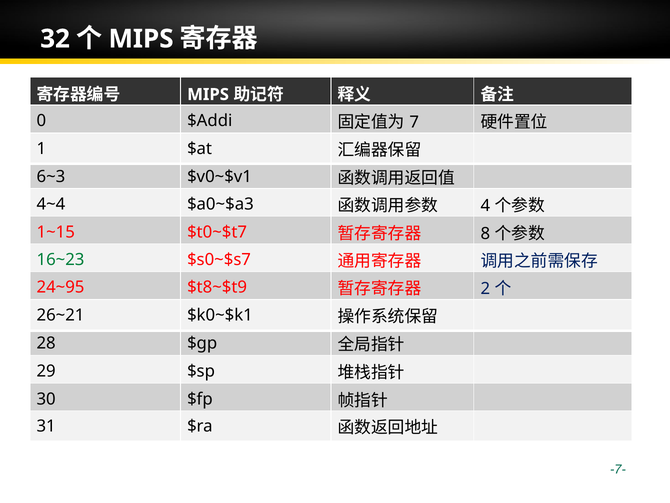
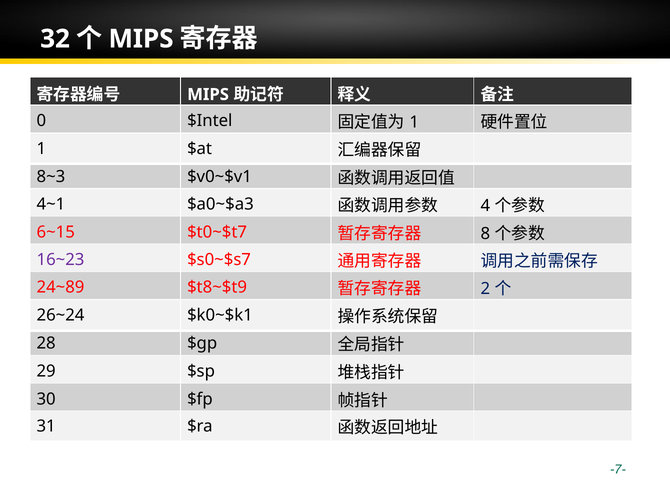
$Addi: $Addi -> $Intel (210, 121)
7: 7 -> 1 (414, 122)
6~3: 6~3 -> 8~3 (51, 176)
4~4: 4~4 -> 4~1 (51, 204)
1~15: 1~15 -> 6~15 (56, 232)
16~23 colour: green -> purple (61, 259)
24~95: 24~95 -> 24~89 (61, 287)
26~21: 26~21 -> 26~24 (61, 315)
